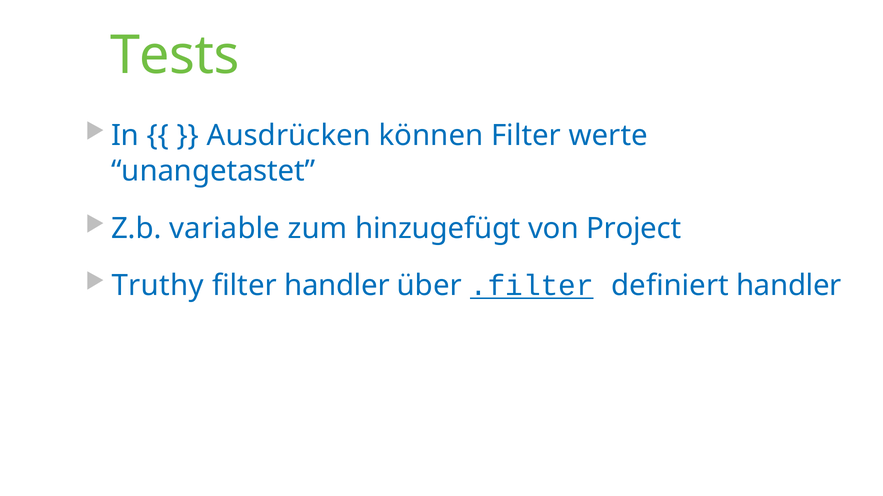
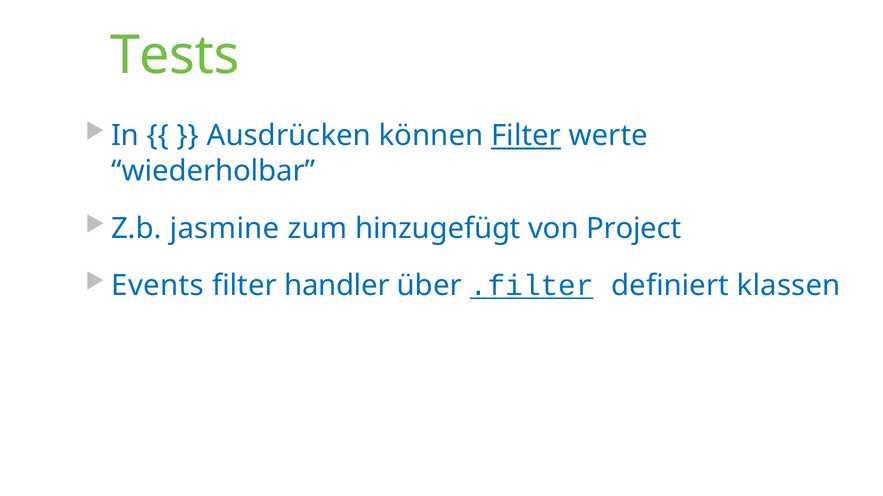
Filter underline: none -> present (526, 136)
unangetastet: unangetastet -> wiederholbar (213, 171)
variable: variable -> jasmine (225, 229)
Truthy: Truthy -> Events (158, 286)
definiert handler: handler -> klassen (789, 286)
